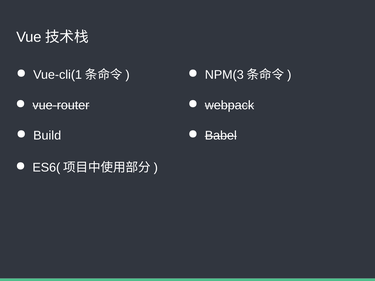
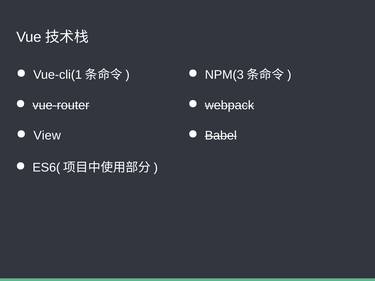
Build: Build -> View (47, 136)
